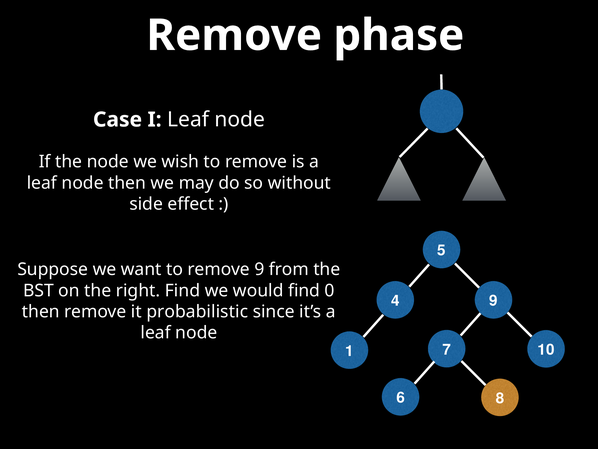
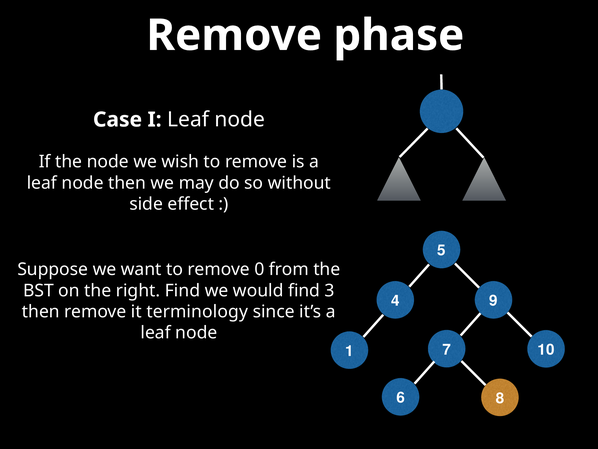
remove 9: 9 -> 0 (259, 269)
0: 0 -> 3 (330, 290)
probabilistic: probabilistic -> terminology (197, 311)
